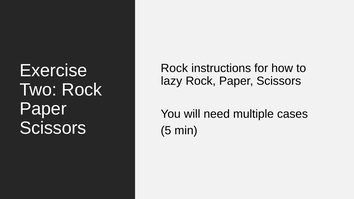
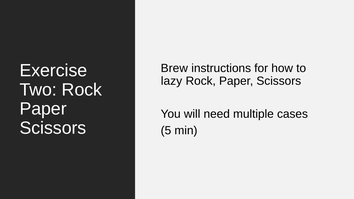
Rock: Rock -> Brew (174, 68)
